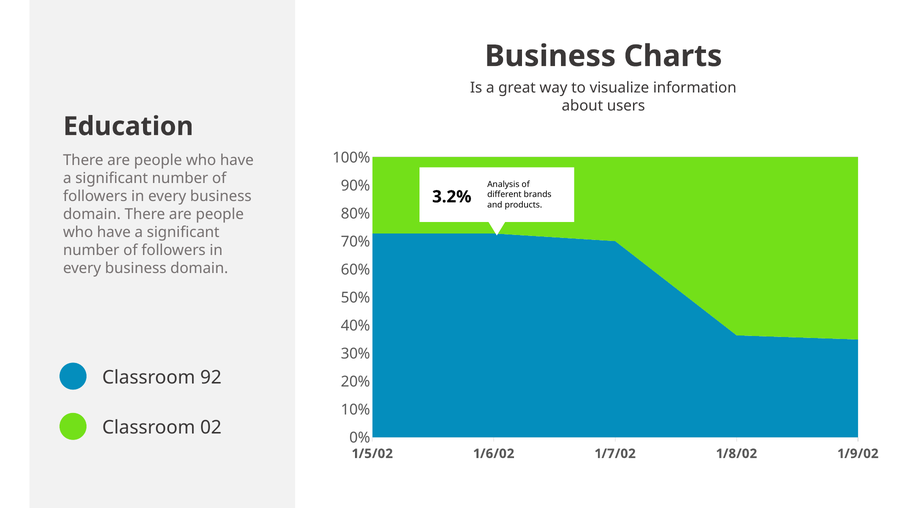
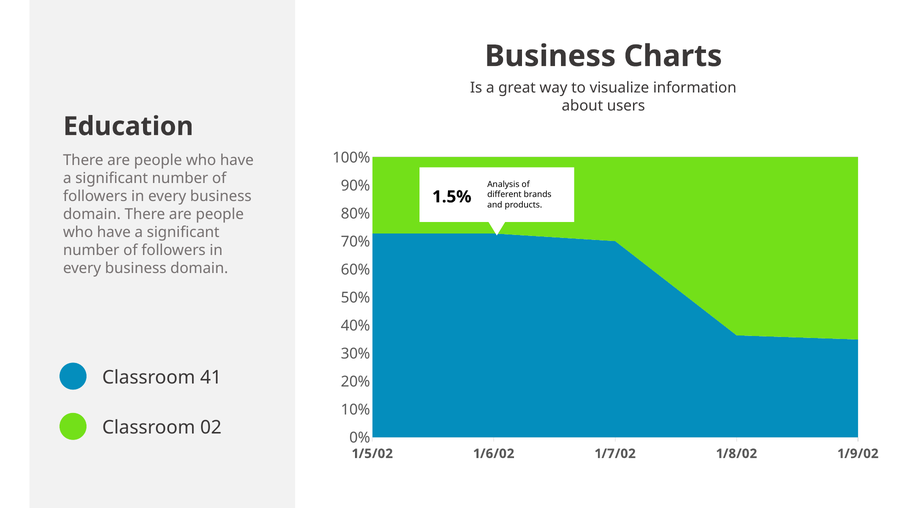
3.2%: 3.2% -> 1.5% (452, 197)
92: 92 -> 41 (211, 377)
